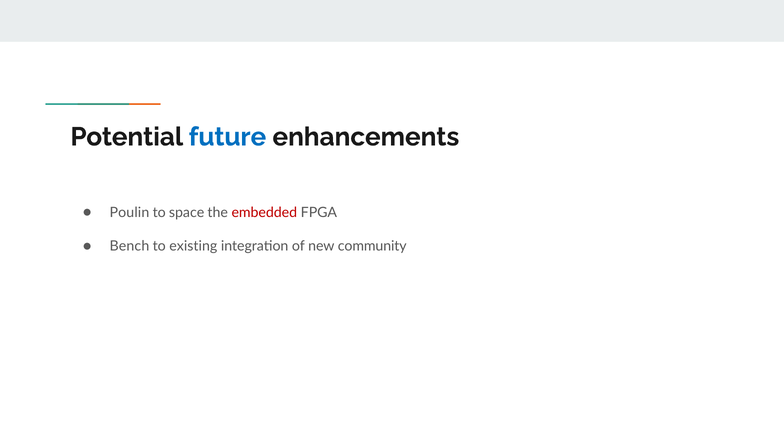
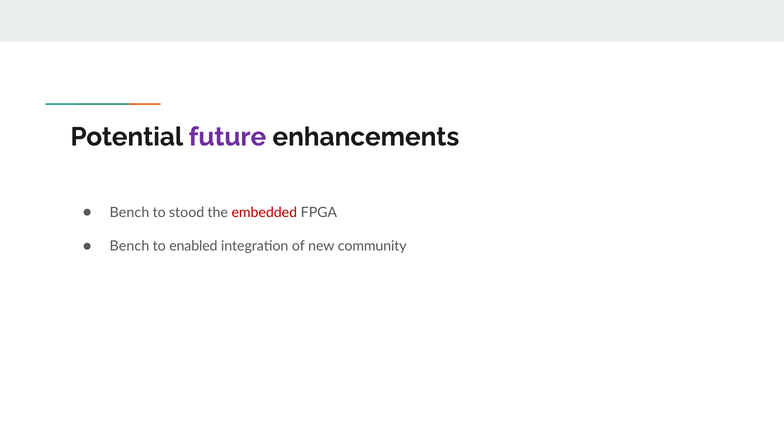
future colour: blue -> purple (227, 137)
Poulin: Poulin -> Bench (129, 212)
space: space -> stood (187, 212)
existing: existing -> enabled (193, 246)
